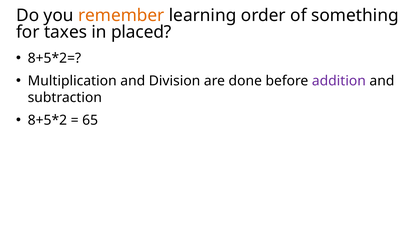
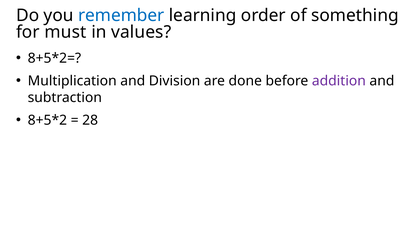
remember colour: orange -> blue (121, 15)
taxes: taxes -> must (65, 32)
placed: placed -> values (141, 32)
65: 65 -> 28 (90, 120)
